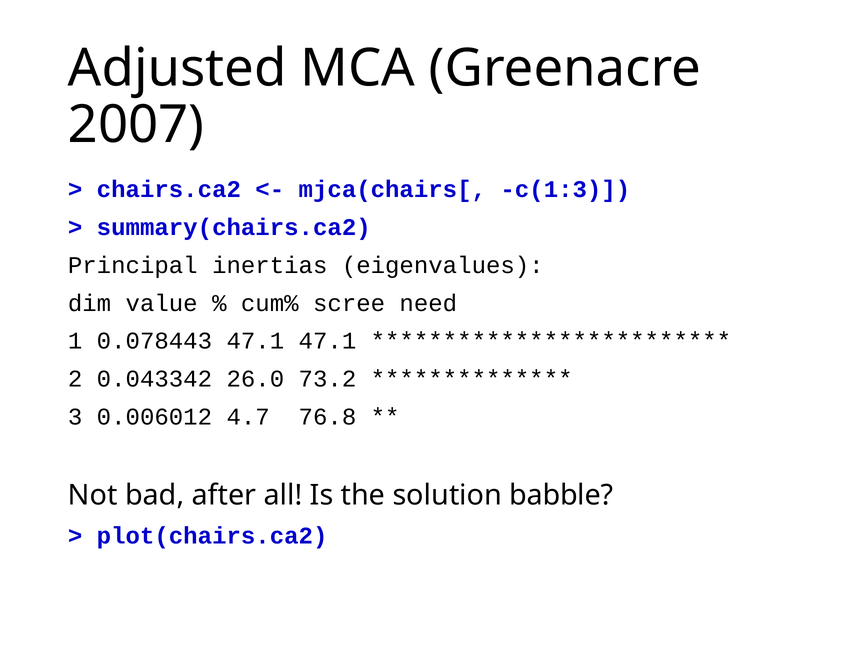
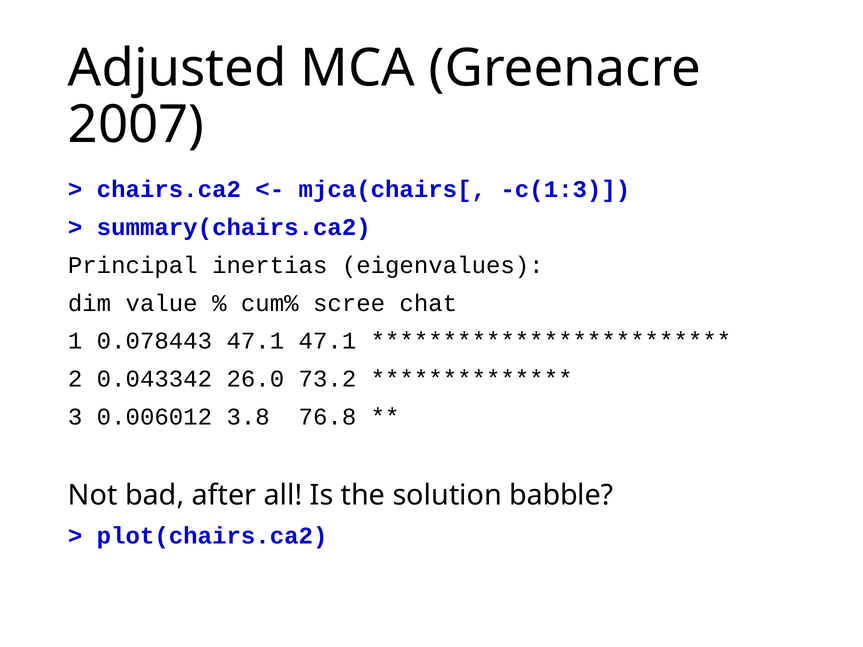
need: need -> chat (428, 303)
4.7: 4.7 -> 3.8 (248, 417)
